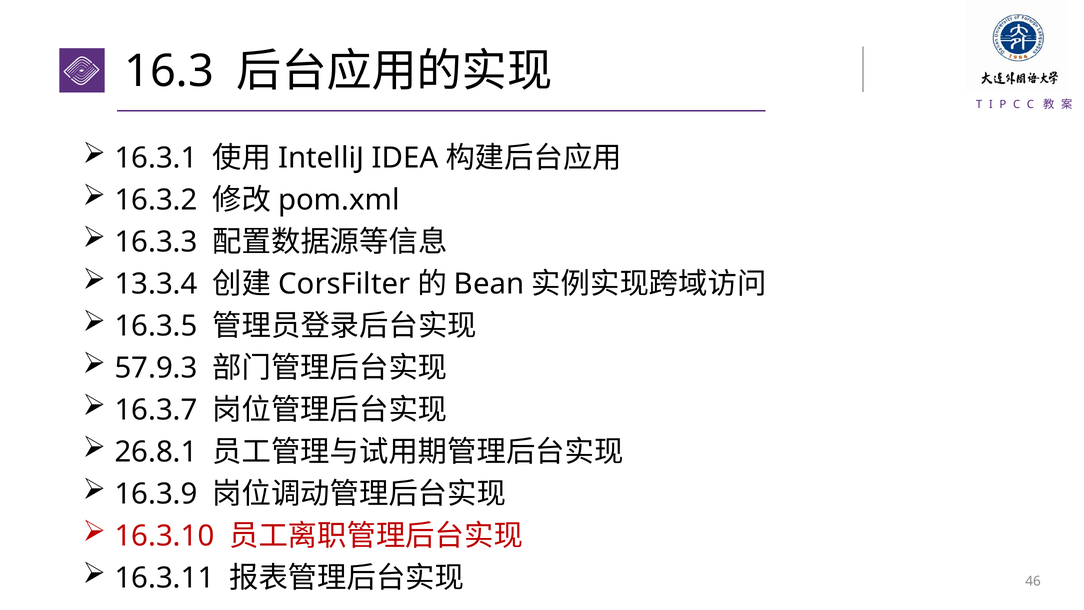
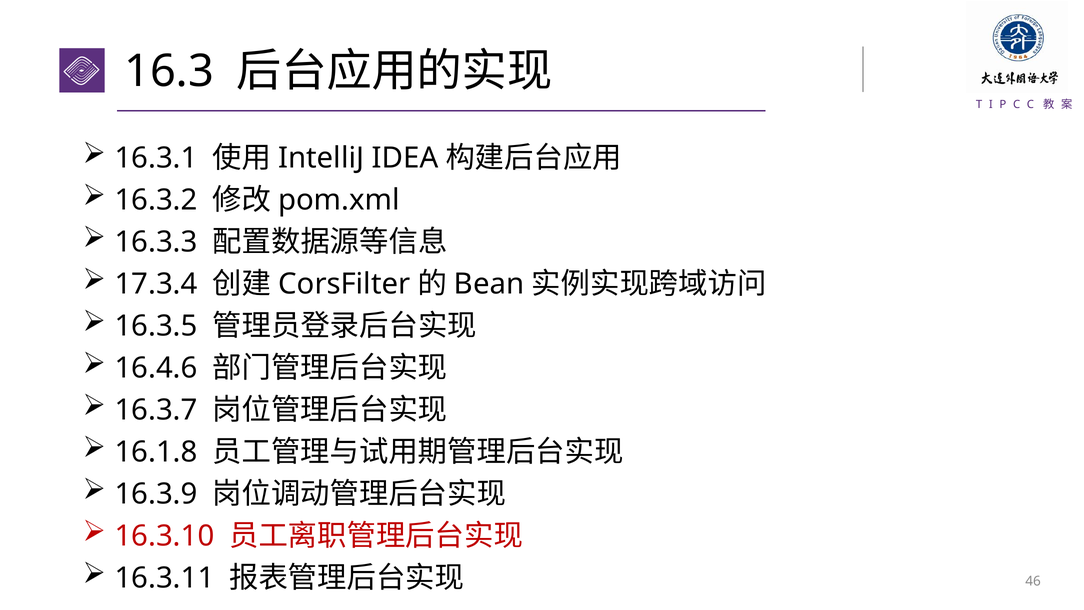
13.3.4: 13.3.4 -> 17.3.4 (156, 284)
57.9.3: 57.9.3 -> 16.4.6 (156, 368)
26.8.1: 26.8.1 -> 16.1.8 (156, 452)
